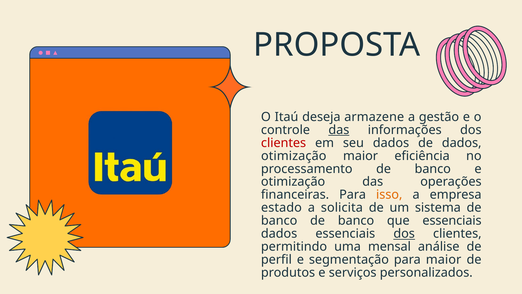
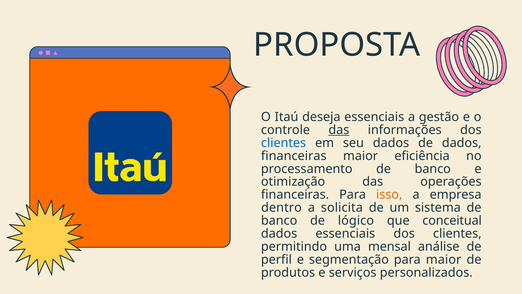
deseja armazene: armazene -> essenciais (374, 117)
clientes colour: red -> blue (284, 143)
otimização: otimização -> financeiras (294, 156)
estado: estado -> dentro (281, 208)
banco de banco: banco -> lógico (356, 221)
que essenciais: essenciais -> conceitual (452, 221)
dos underline: present -> none (404, 234)
